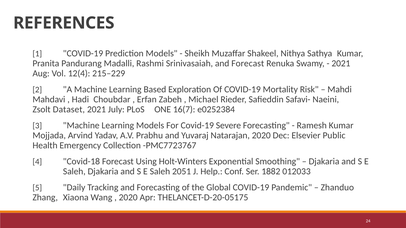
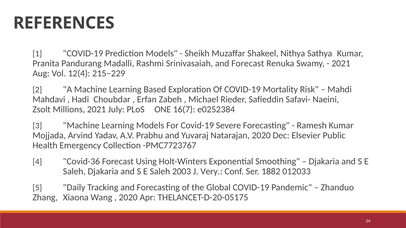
Dataset: Dataset -> Millions (69, 110)
Covid-18: Covid-18 -> Covid-36 (81, 162)
2051: 2051 -> 2003 (182, 172)
Help: Help -> Very (211, 172)
